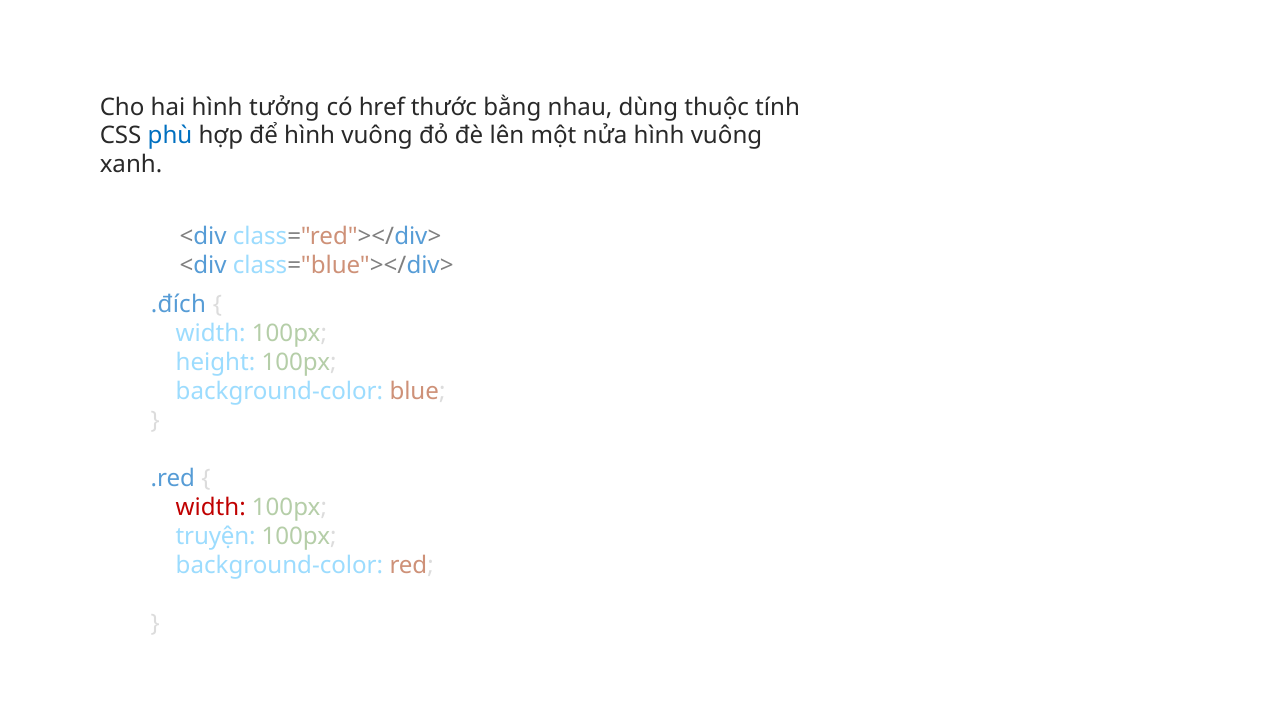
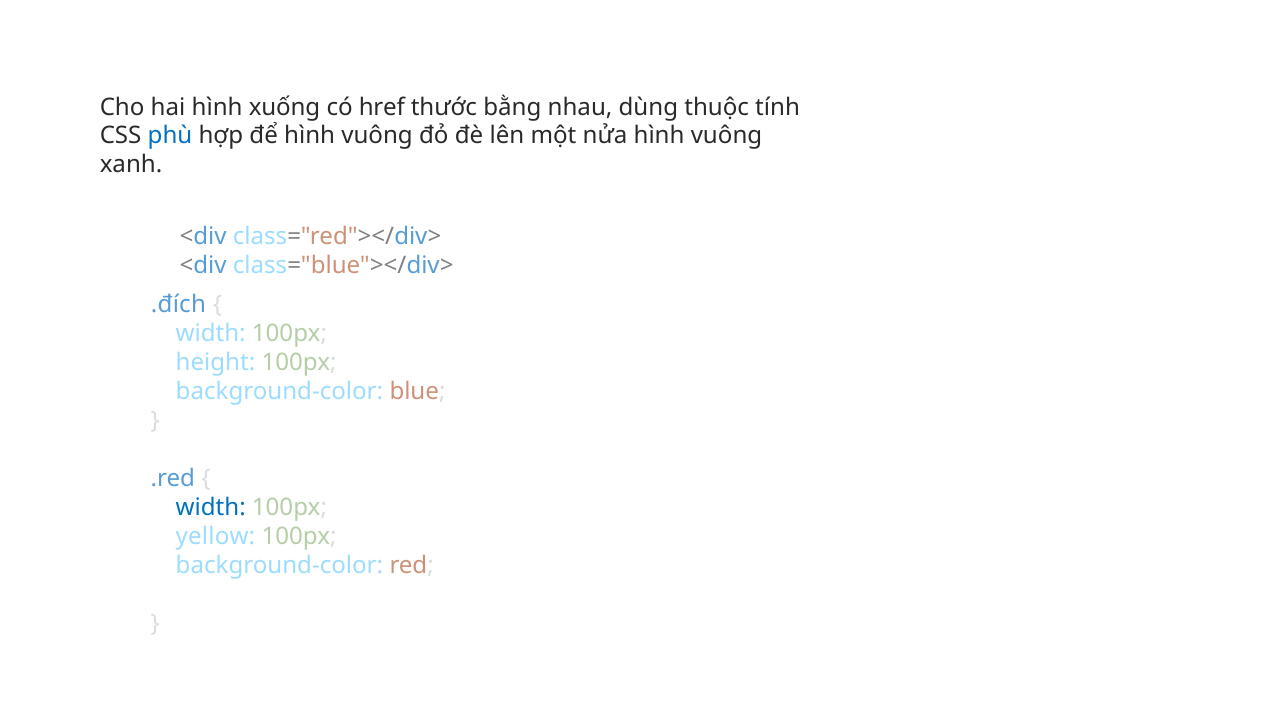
tưởng: tưởng -> xuống (285, 107)
width colour: red -> blue (211, 508)
truyện: truyện -> yellow (215, 537)
